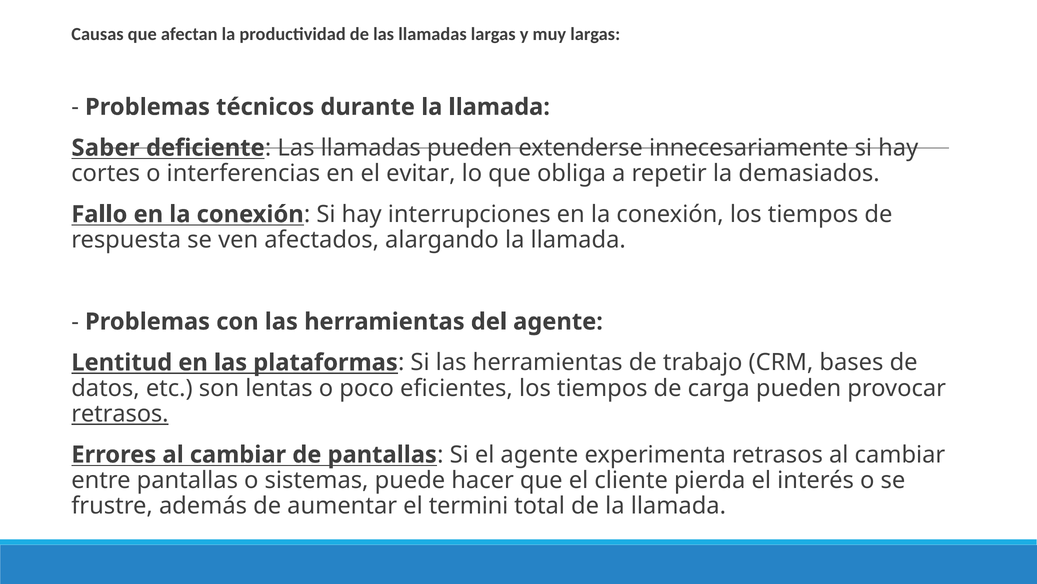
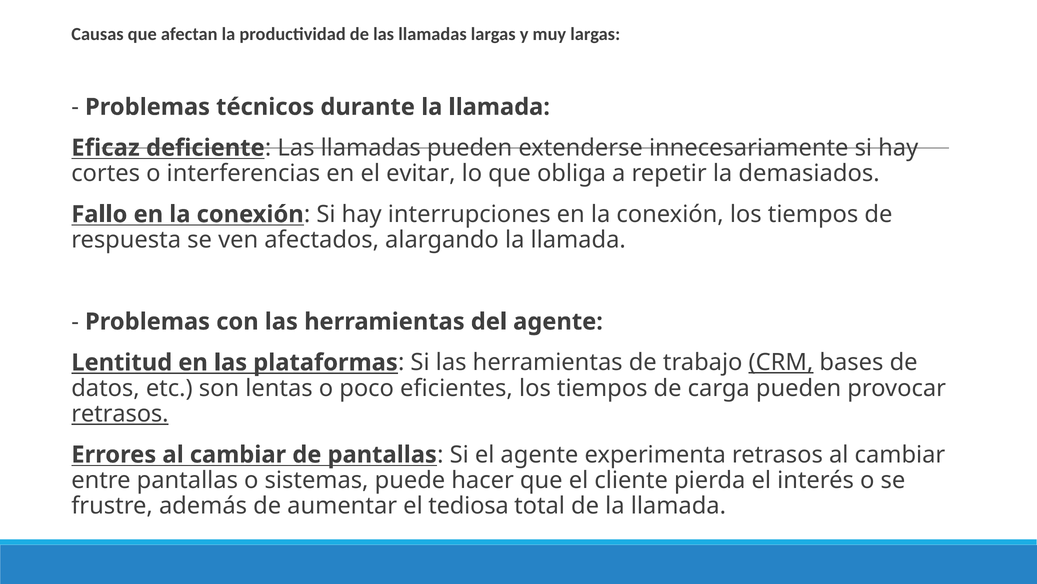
Saber: Saber -> Eficaz (106, 148)
CRM underline: none -> present (781, 362)
termini: termini -> tediosa (469, 506)
